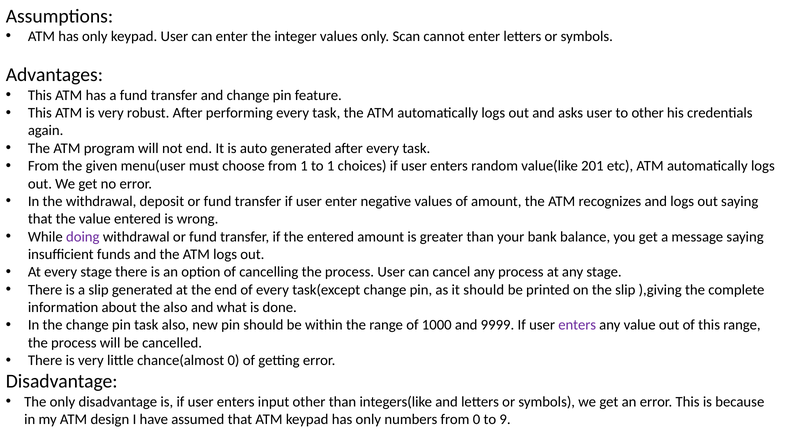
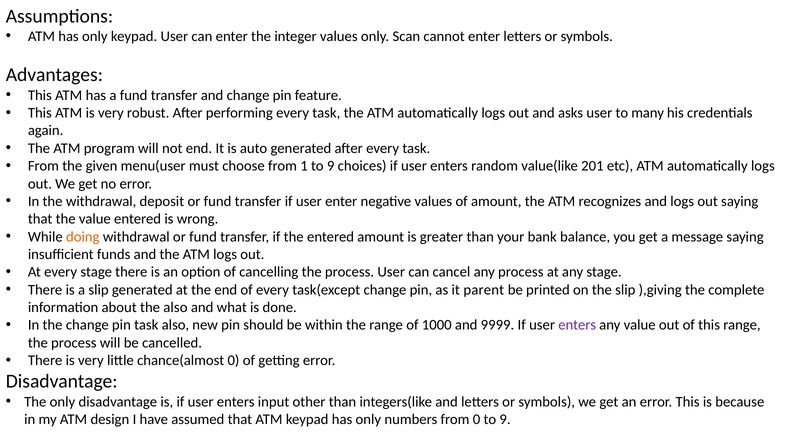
to other: other -> many (648, 113)
1 to 1: 1 -> 9 (331, 166)
doing colour: purple -> orange (83, 236)
it should: should -> parent (484, 289)
